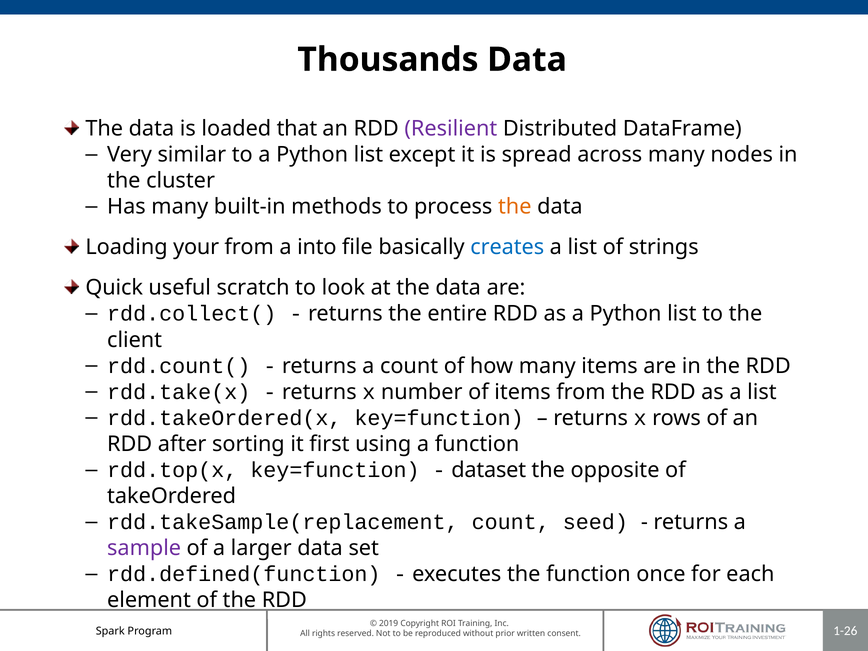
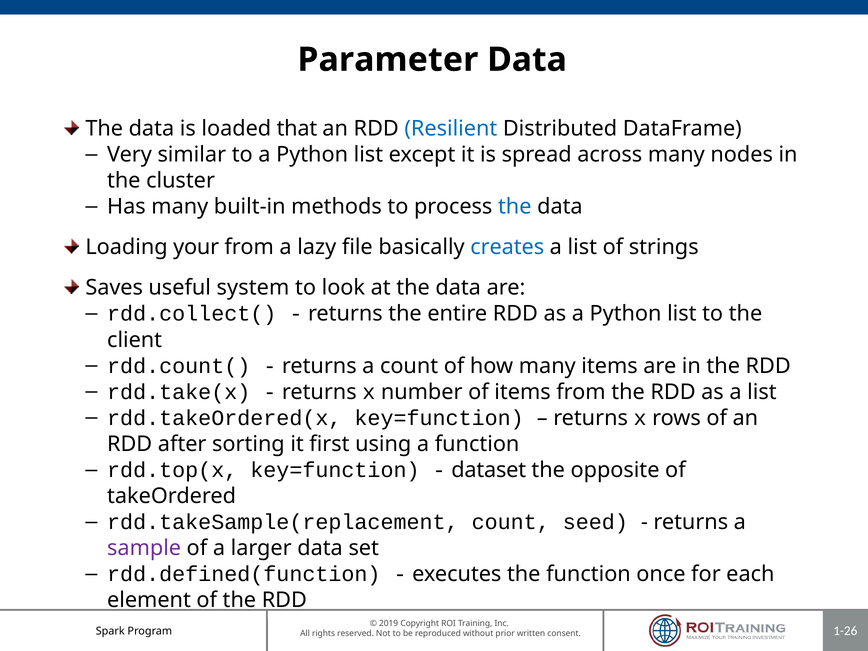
Thousands: Thousands -> Parameter (388, 60)
Resilient colour: purple -> blue (451, 129)
the colour: orange -> blue (515, 207)
into: into -> lazy (317, 247)
Quick: Quick -> Saves (114, 288)
scratch: scratch -> system (253, 288)
